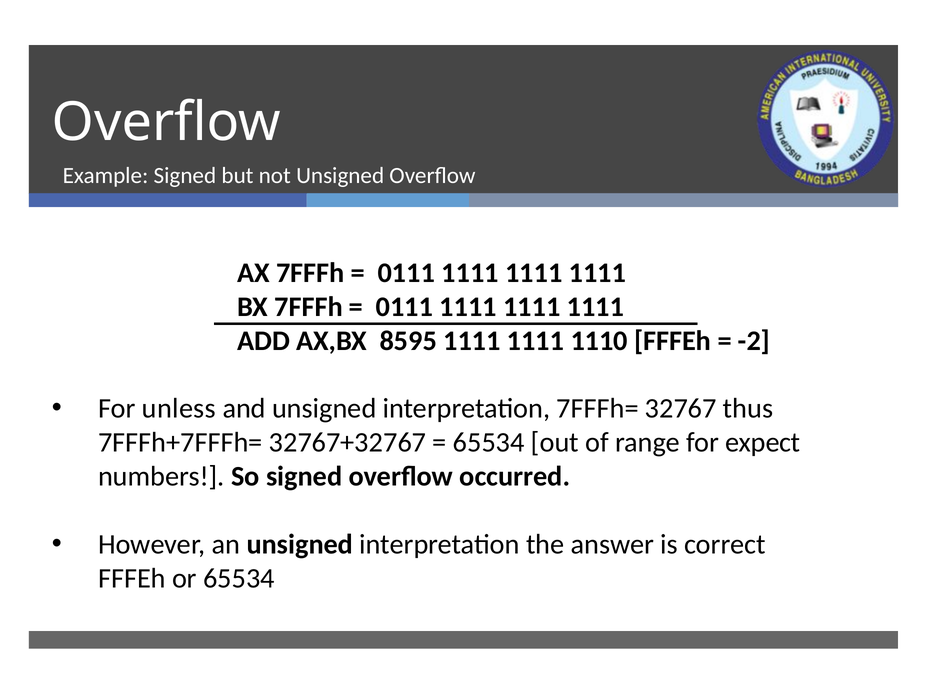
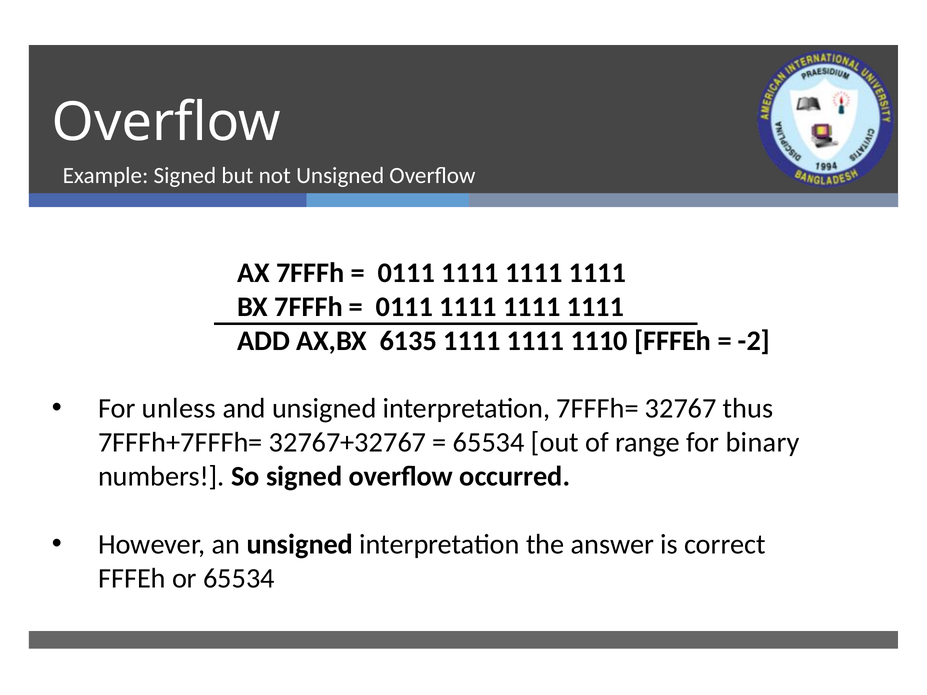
8595: 8595 -> 6135 (408, 341)
expect: expect -> binary (763, 443)
